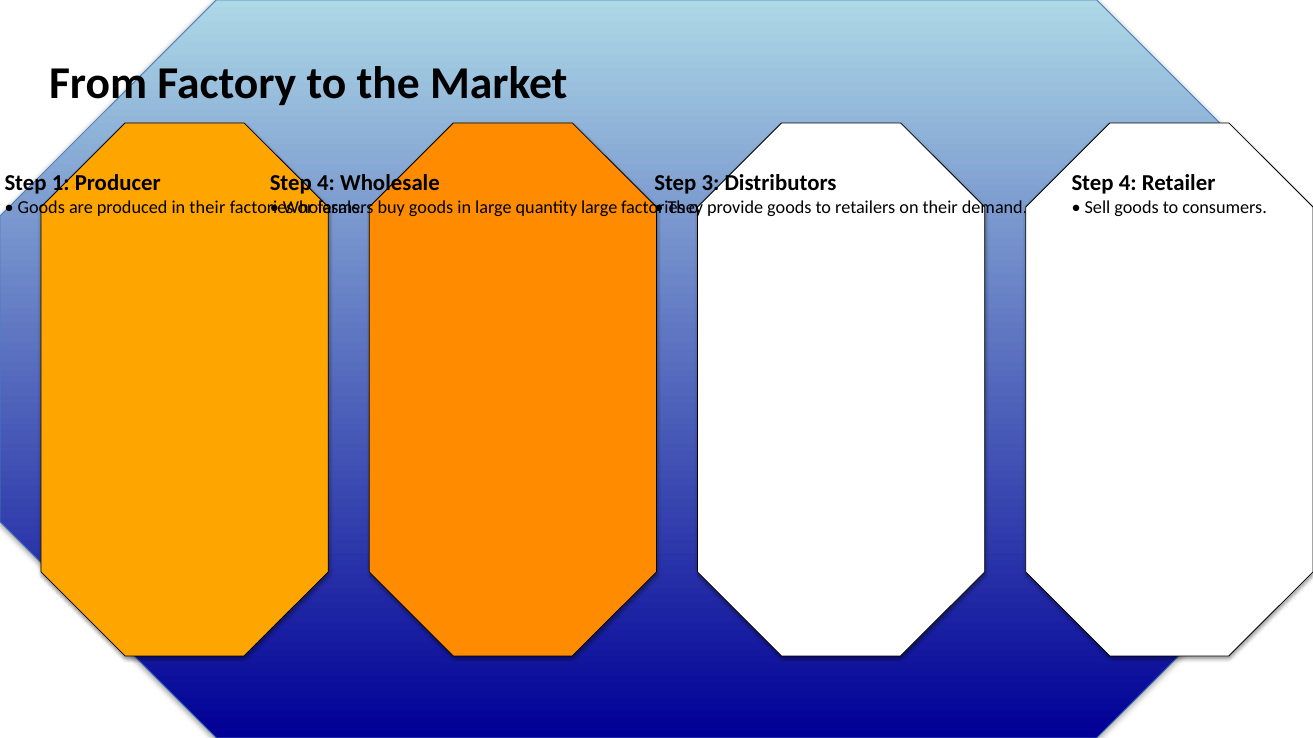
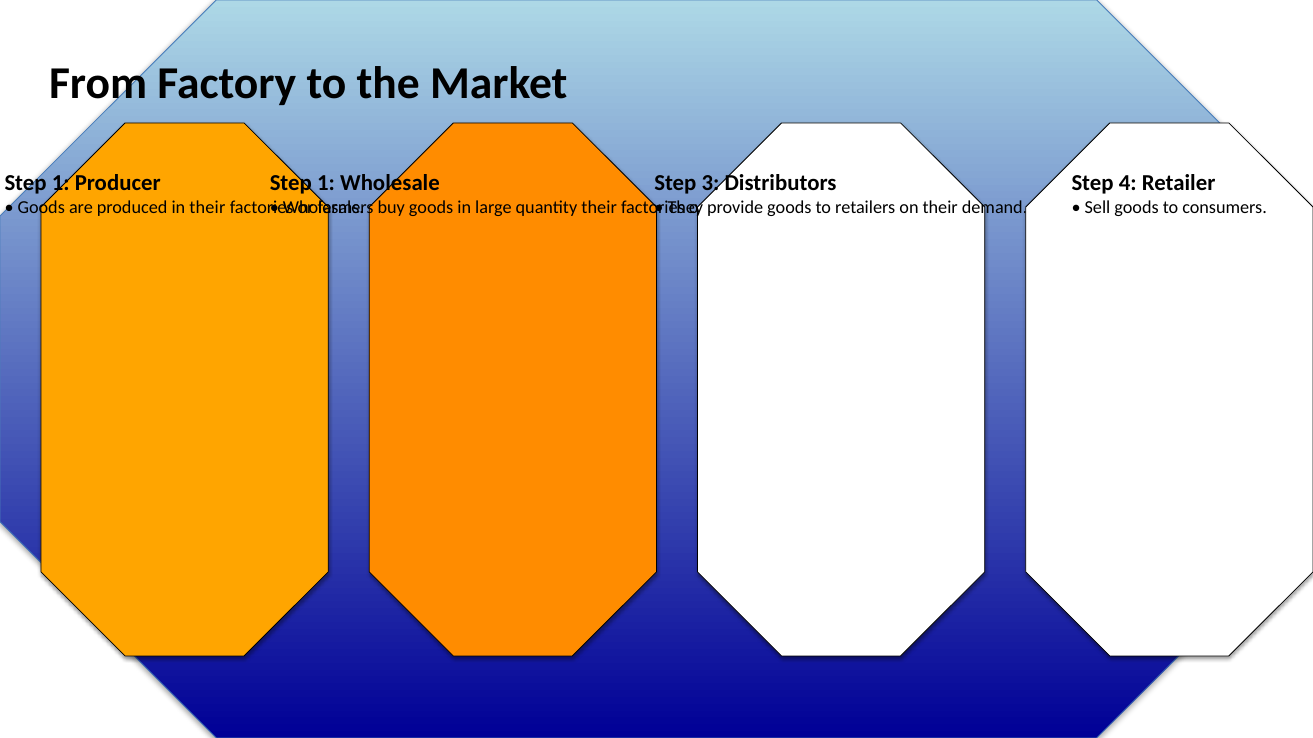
4: 4 -> 1 (326, 183)
quantity large: large -> their (599, 208)
